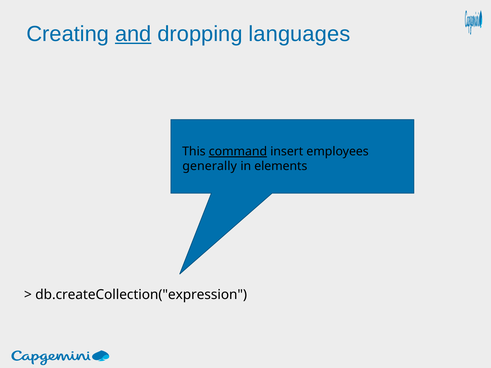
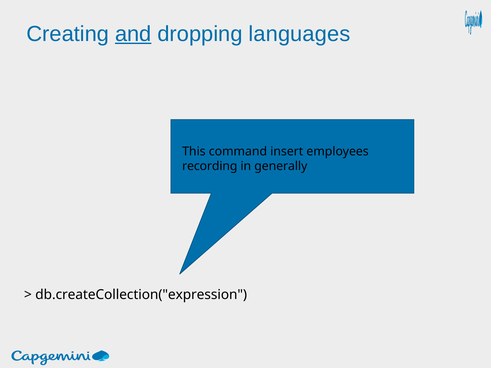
command underline: present -> none (238, 152)
generally: generally -> recording (210, 166)
elements: elements -> generally (281, 166)
